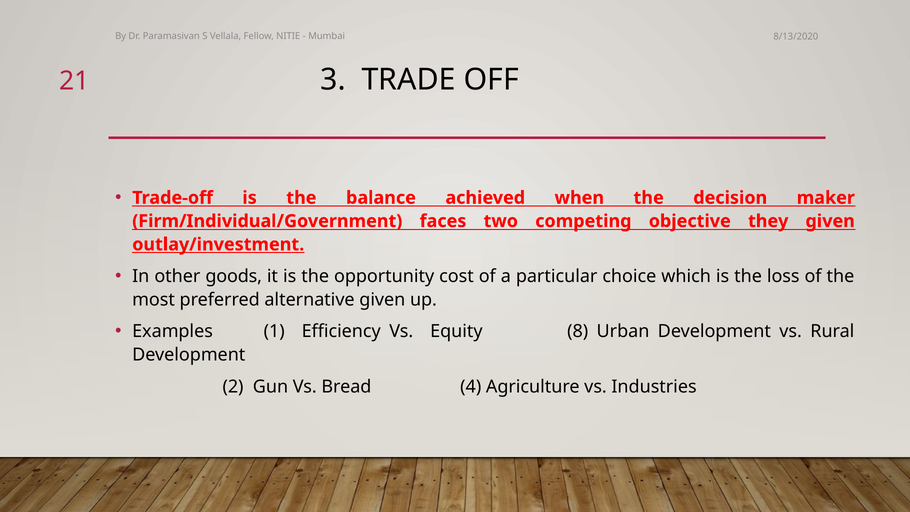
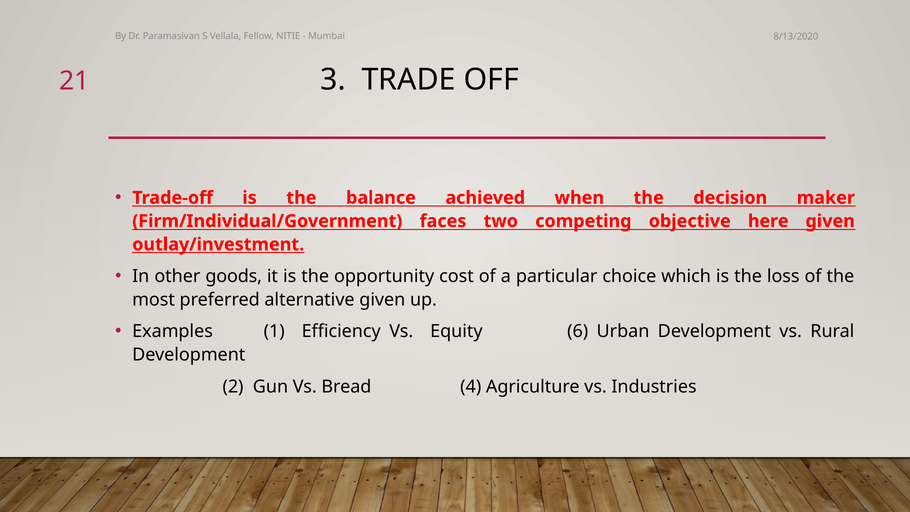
they: they -> here (768, 221)
8: 8 -> 6 (578, 331)
